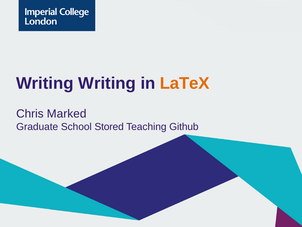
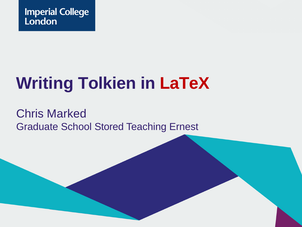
Writing Writing: Writing -> Tolkien (107, 83)
LaTeX colour: orange -> red (185, 83)
Github: Github -> Ernest (184, 126)
